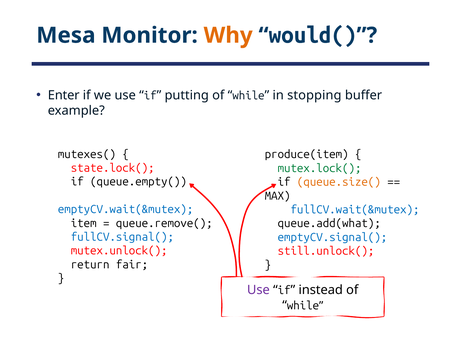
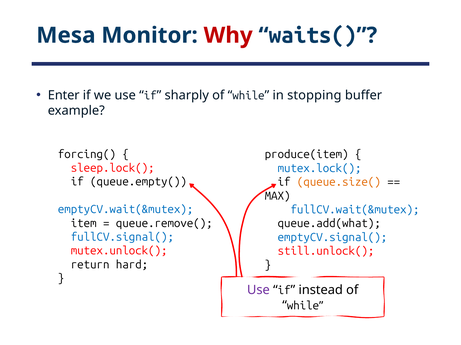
Why colour: orange -> red (228, 35)
would(: would( -> waits( (313, 35)
putting: putting -> sharply (187, 95)
mutexes(: mutexes( -> forcing( (87, 155)
state.lock(: state.lock( -> sleep.lock( (113, 168)
mutex.lock( colour: green -> blue (320, 169)
fair: fair -> hard (132, 265)
